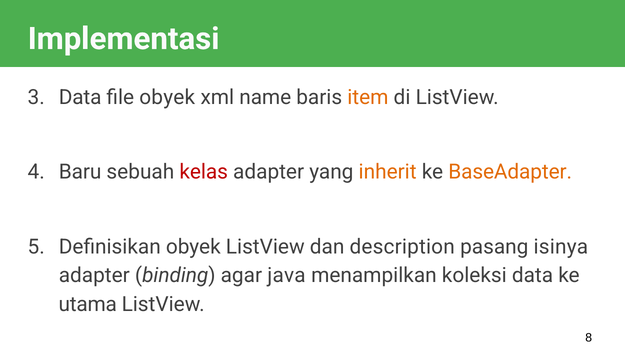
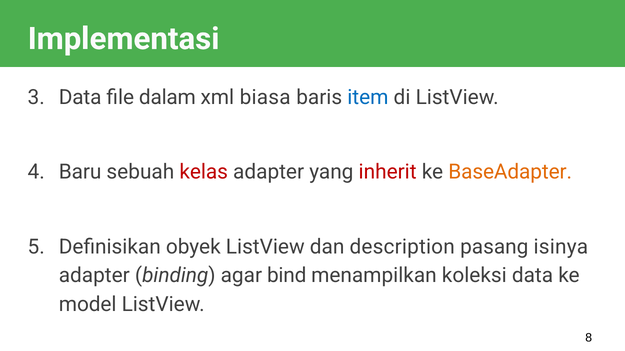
file obyek: obyek -> dalam (167, 98)
name: name -> biasa (265, 98)
item colour: orange -> blue (368, 98)
inherit colour: orange -> red (388, 172)
java: java -> bind (287, 276)
utama: utama -> model (88, 305)
